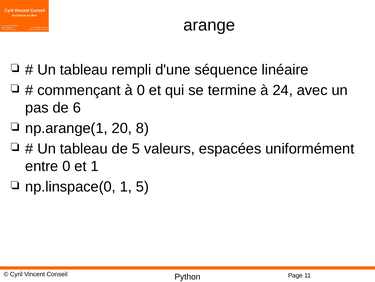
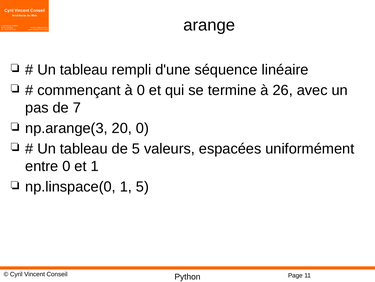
24: 24 -> 26 (283, 90)
6: 6 -> 7 (77, 108)
np.arange(1: np.arange(1 -> np.arange(3 (66, 128)
20 8: 8 -> 0 (142, 128)
